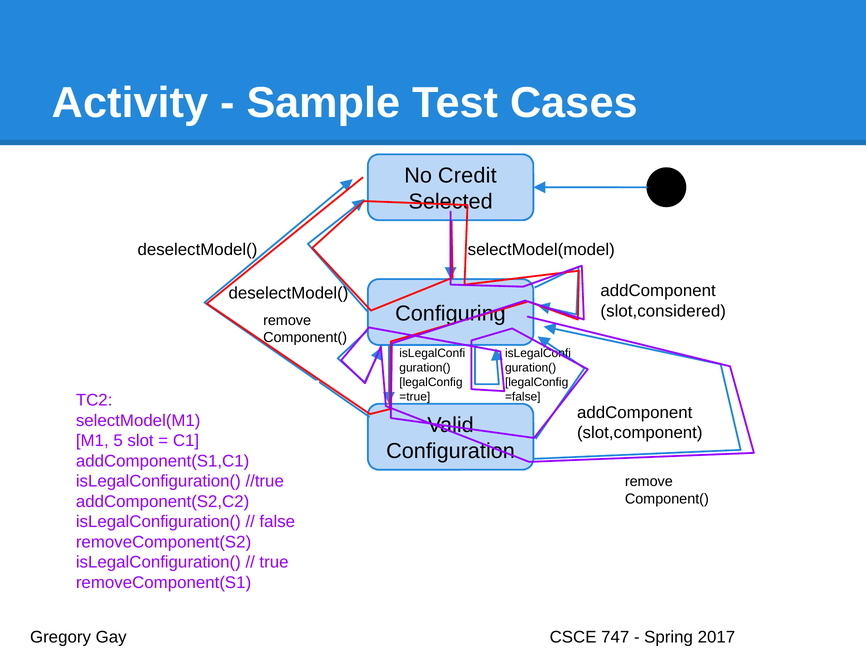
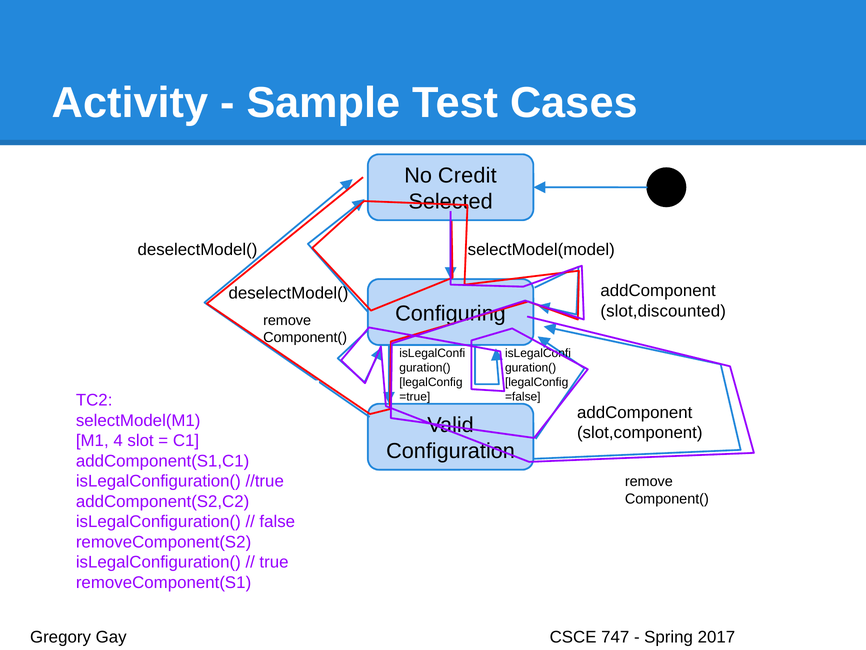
slot,considered: slot,considered -> slot,discounted (663, 311)
5: 5 -> 4 (118, 440)
